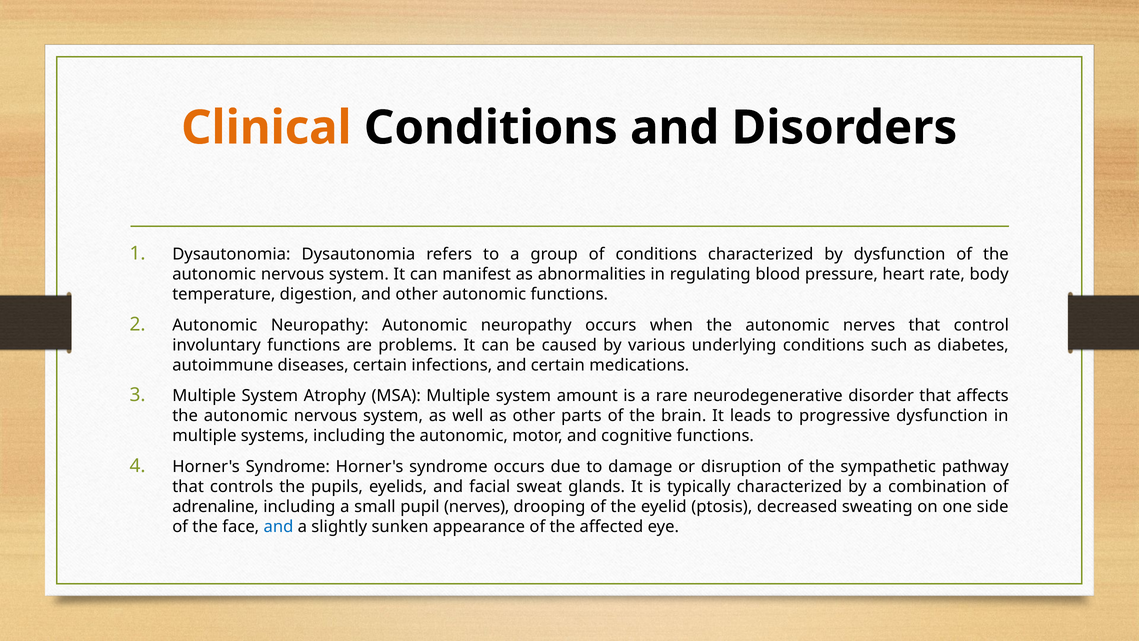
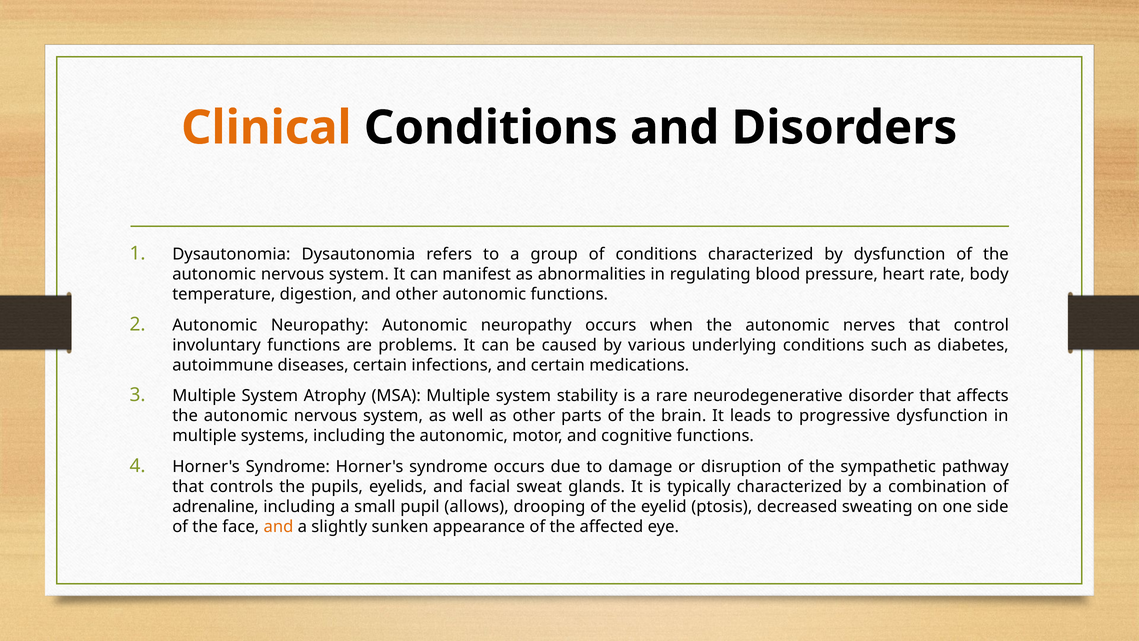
amount: amount -> stability (587, 396)
pupil nerves: nerves -> allows (477, 506)
and colour: blue -> orange (278, 526)
